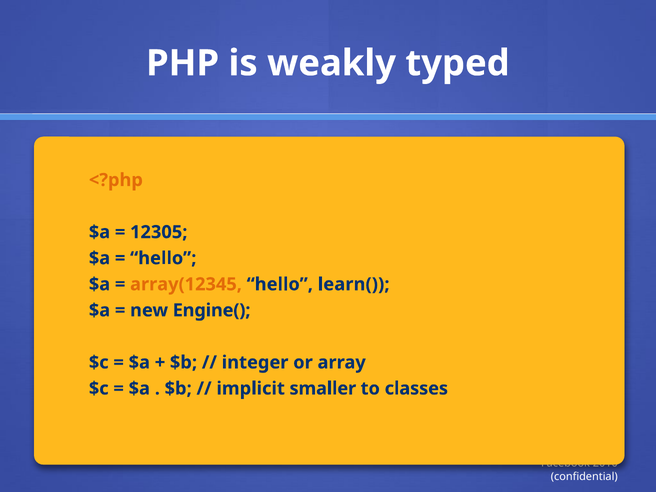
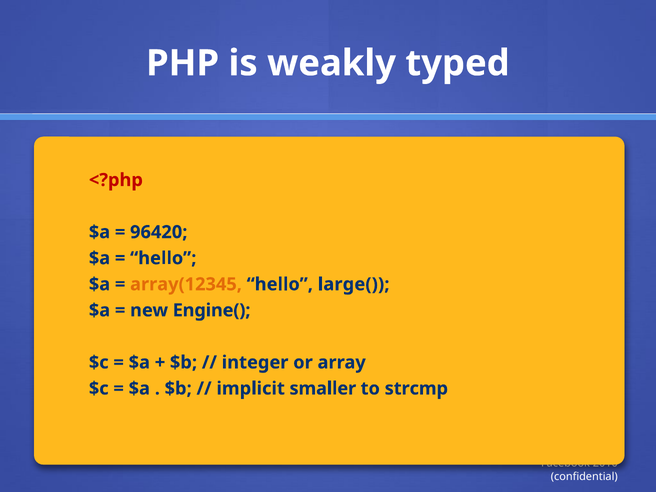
<?php colour: orange -> red (116, 180)
12305: 12305 -> 96420 (159, 232)
learn(: learn( -> large( (354, 284)
classes: classes -> strcmp (416, 389)
